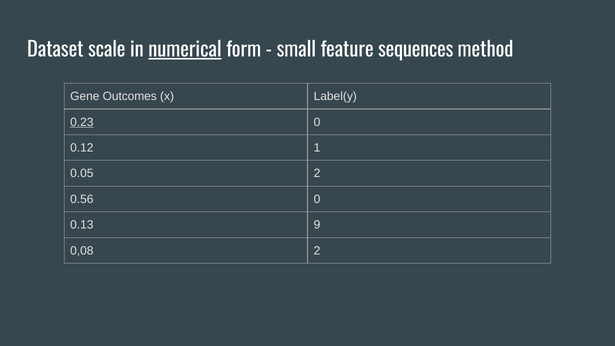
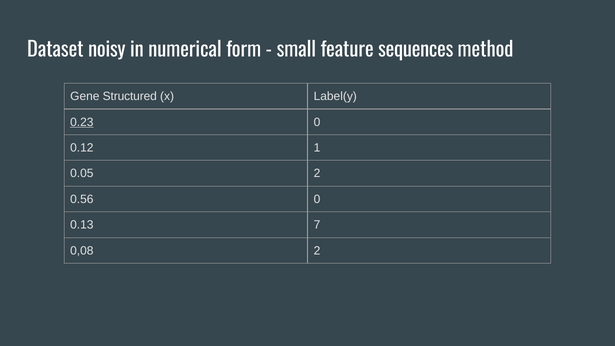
scale: scale -> noisy (107, 50)
numerical underline: present -> none (185, 50)
Outcomes: Outcomes -> Structured (130, 96)
9: 9 -> 7 (317, 225)
